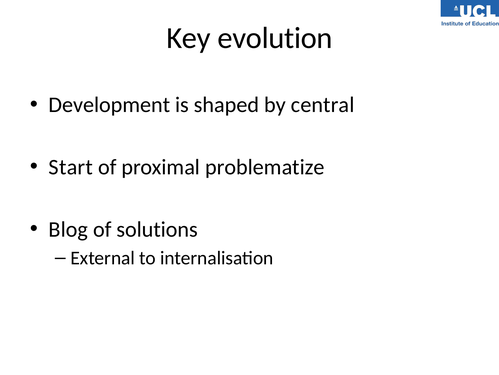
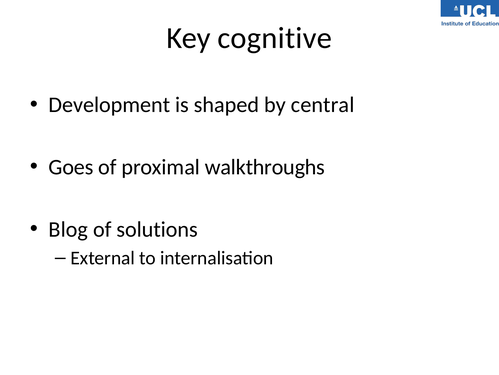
evolution: evolution -> cognitive (275, 38)
Start: Start -> Goes (71, 167)
problematize: problematize -> walkthroughs (265, 167)
